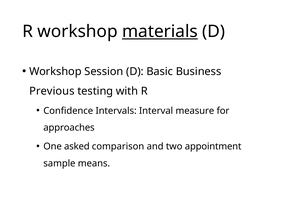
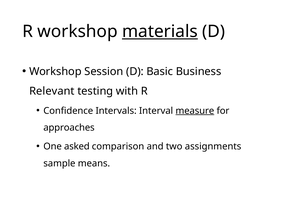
Previous: Previous -> Relevant (52, 91)
measure underline: none -> present (195, 111)
appointment: appointment -> assignments (213, 147)
